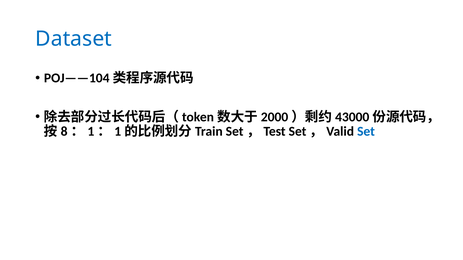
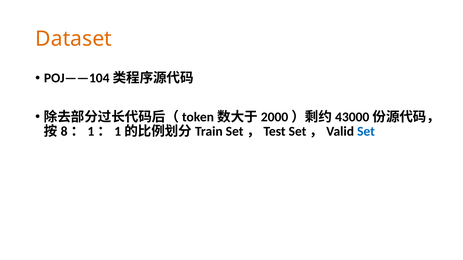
Dataset colour: blue -> orange (74, 39)
